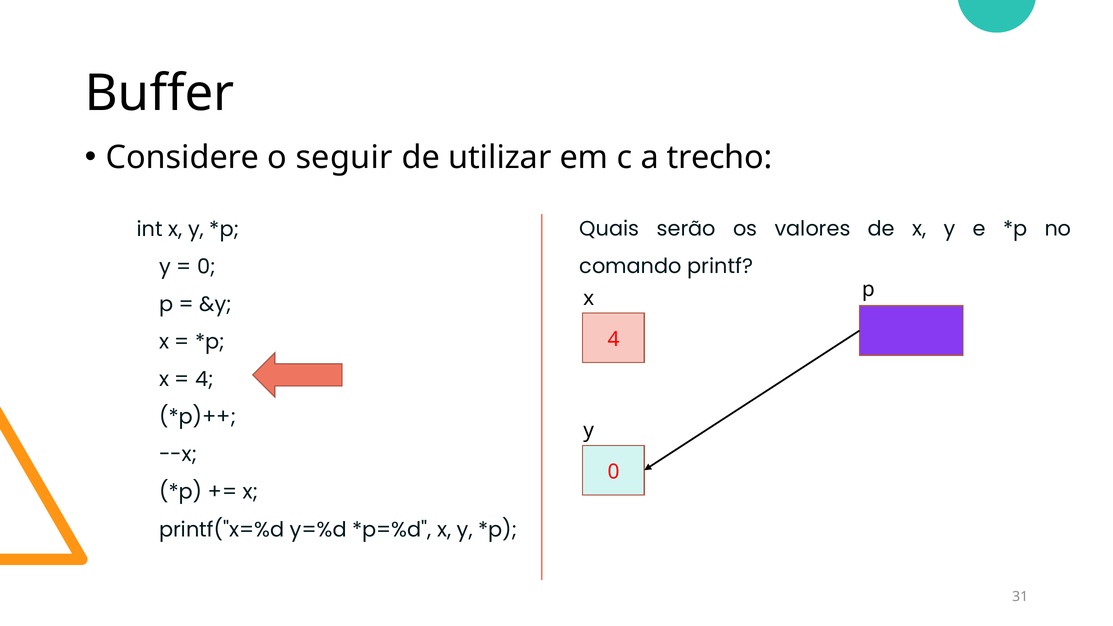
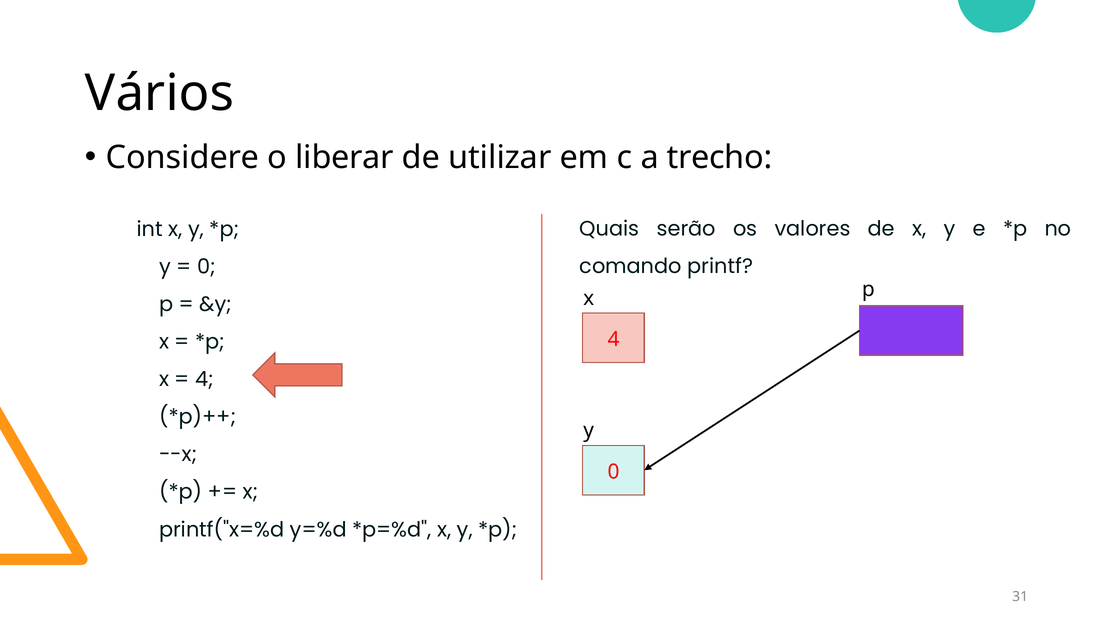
Buffer: Buffer -> Vários (160, 93)
seguir: seguir -> liberar (344, 158)
